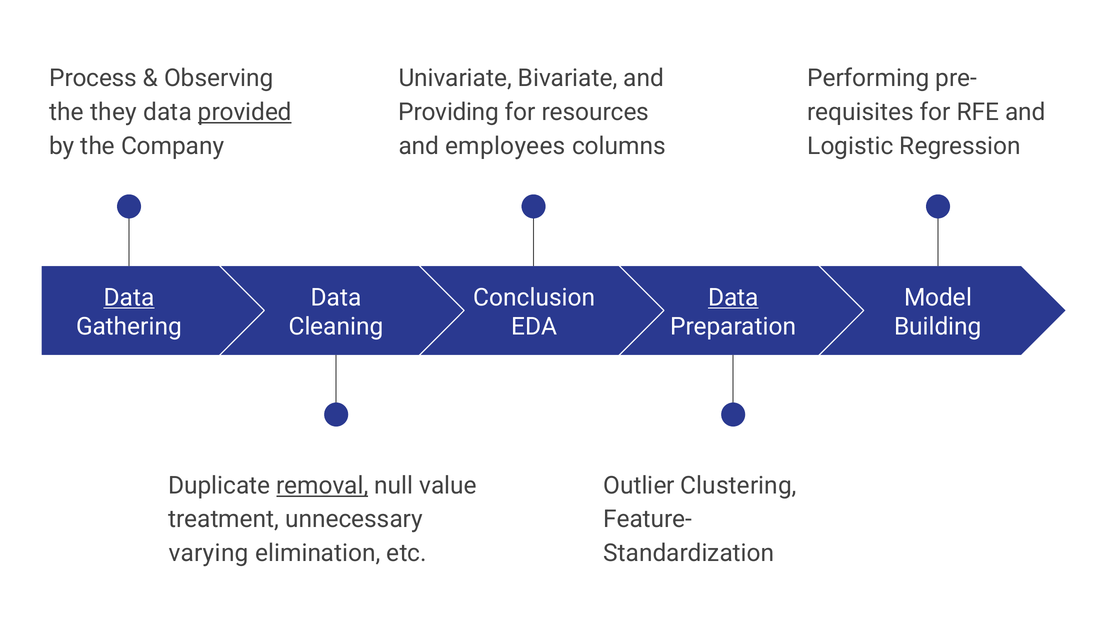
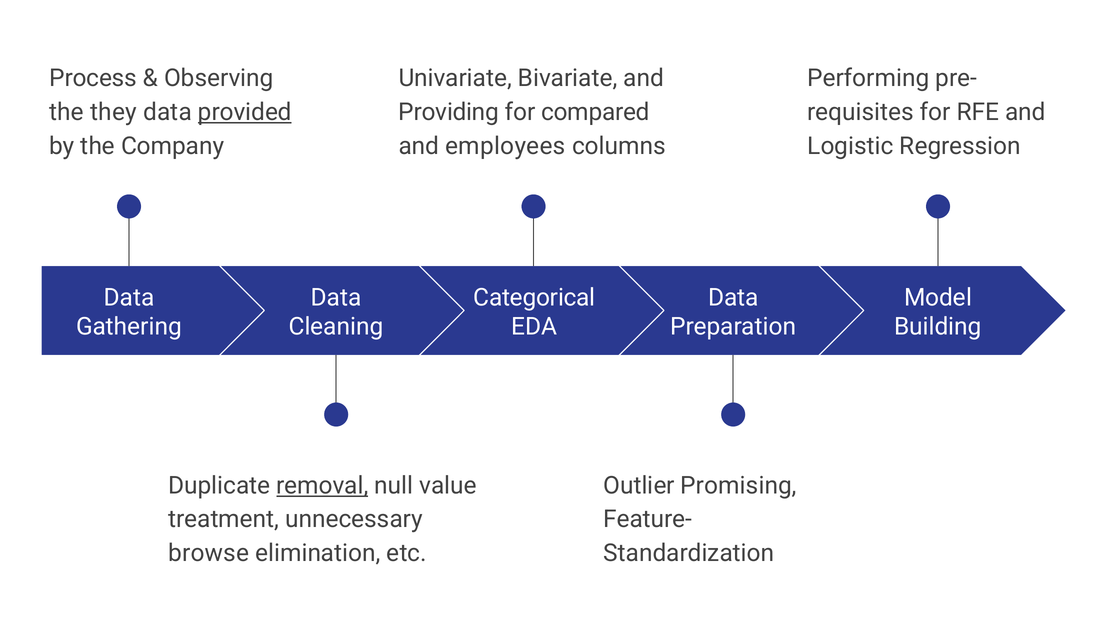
resources: resources -> compared (595, 112)
Data underline: present -> none (129, 297)
Conclusion: Conclusion -> Categorical (534, 297)
Data underline: present -> none (733, 297)
Clustering: Clustering -> Promising (739, 486)
varying: varying -> browse (209, 553)
